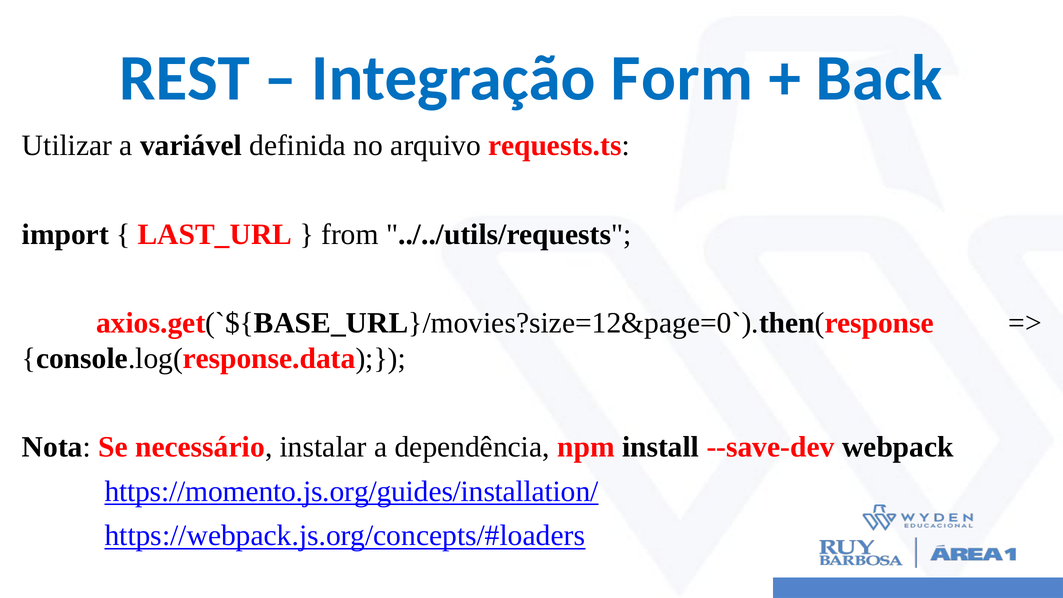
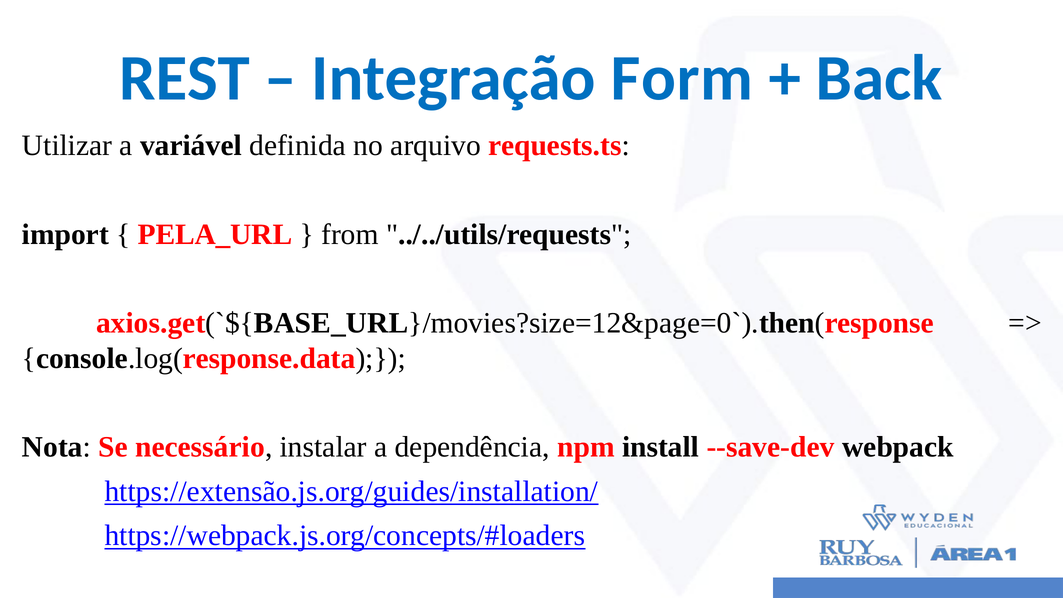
LAST_URL: LAST_URL -> PELA_URL (215, 234)
https://momento.js.org/guides/installation/: https://momento.js.org/guides/installation/ -> https://extensão.js.org/guides/installation/ (351, 491)
